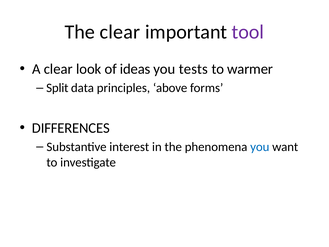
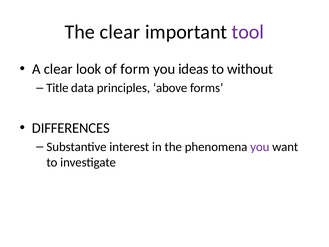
ideas: ideas -> form (135, 69)
tests: tests -> ideas (193, 69)
warmer: warmer -> without (250, 69)
Split: Split -> Title (57, 88)
you colour: blue -> purple (260, 147)
